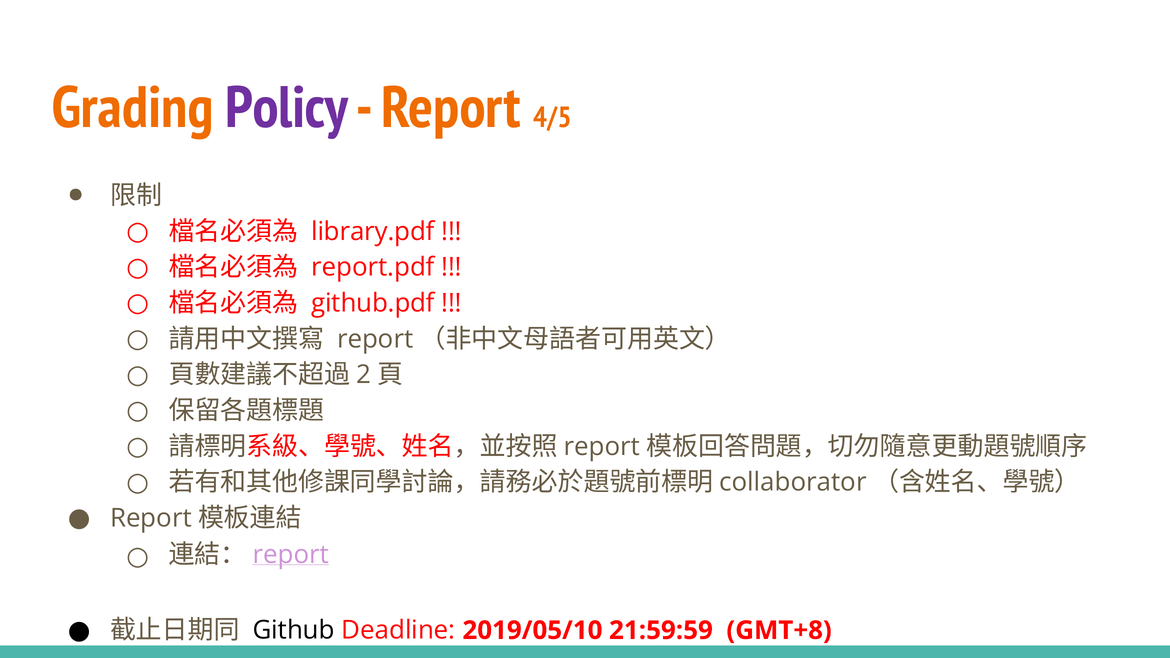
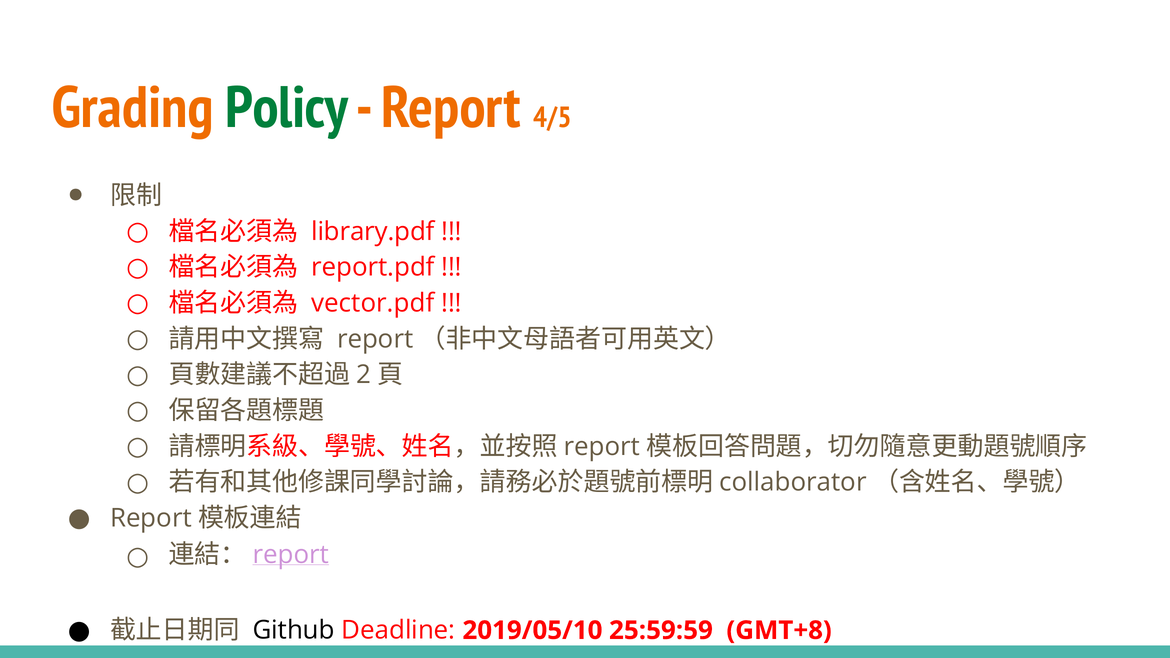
Policy colour: purple -> green (287, 108)
github.pdf: github.pdf -> vector.pdf (373, 303)
21:59:59: 21:59:59 -> 25:59:59 (661, 631)
